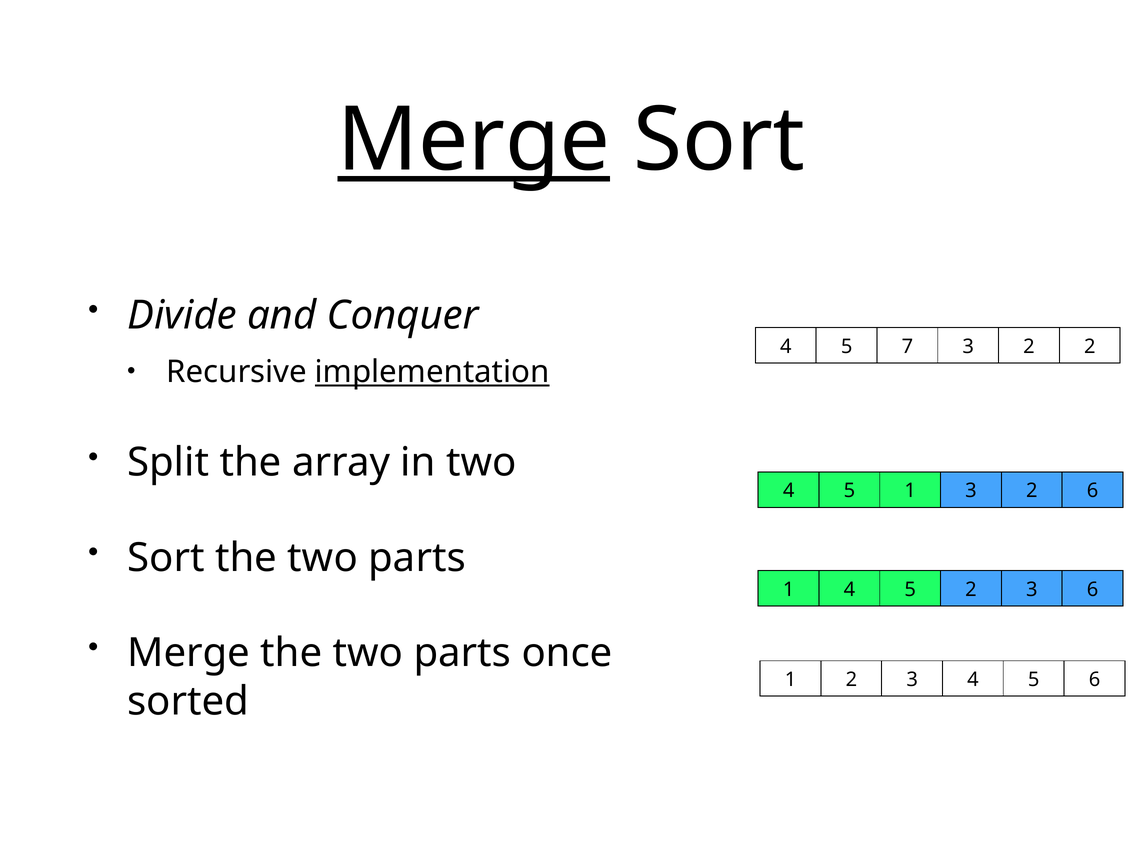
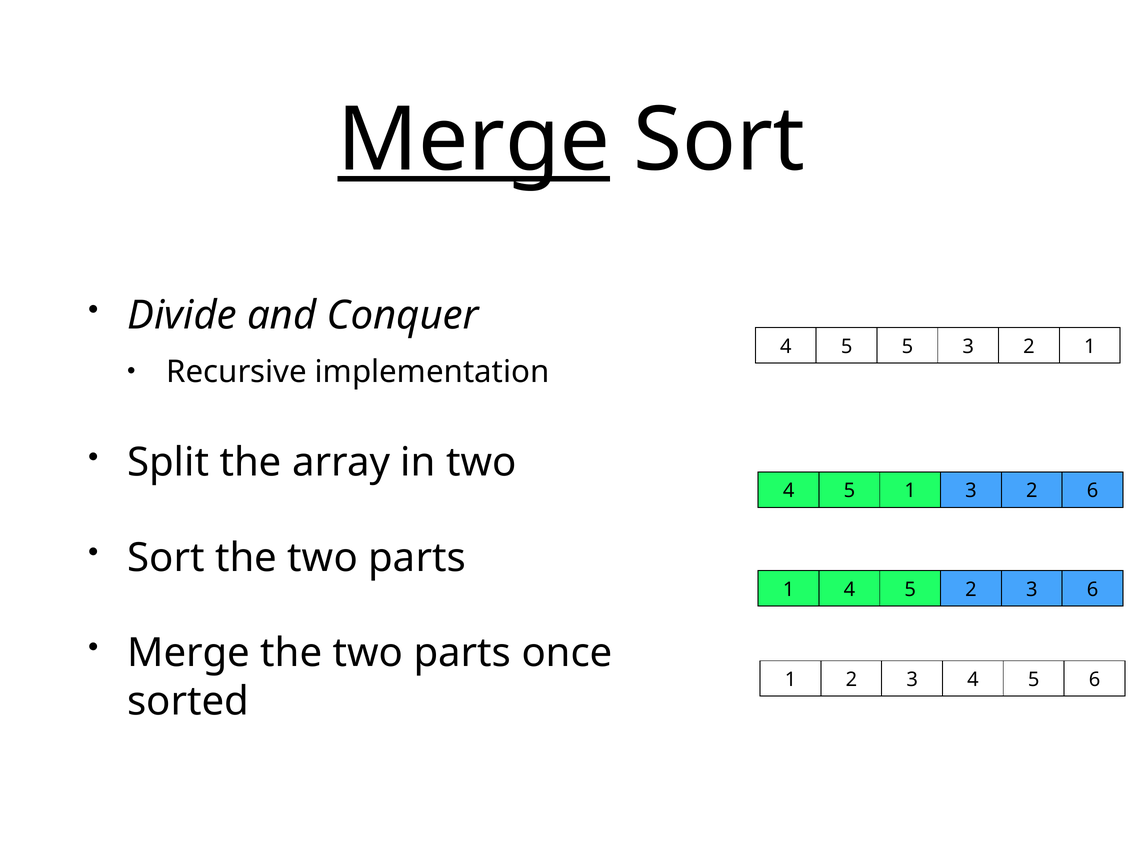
5 7: 7 -> 5 (907, 346)
2 2: 2 -> 1 (1090, 346)
implementation underline: present -> none (432, 372)
